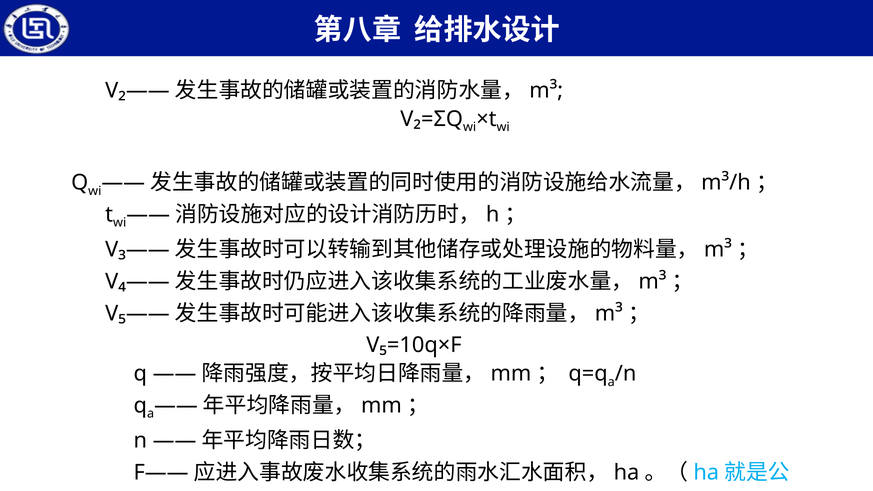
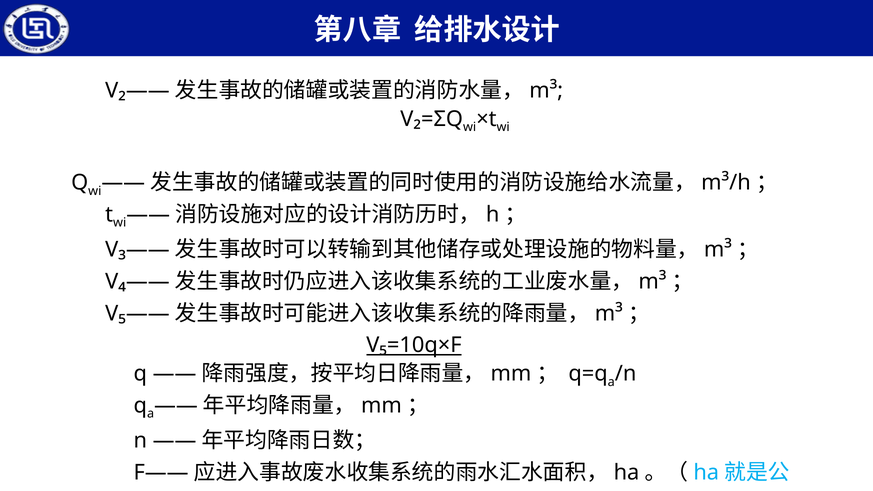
V₅=10q×F underline: none -> present (414, 345)
